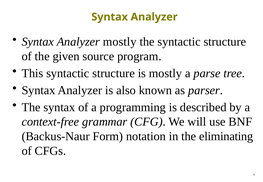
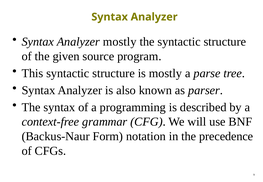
eliminating: eliminating -> precedence (226, 136)
